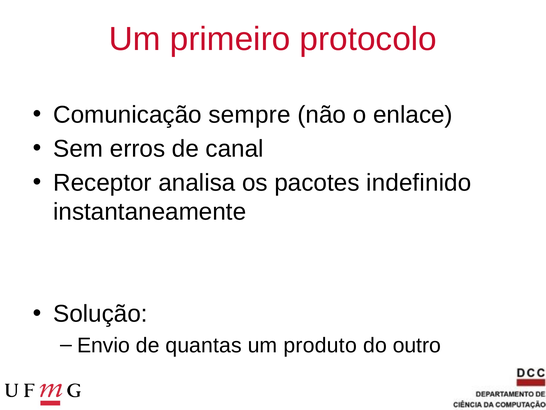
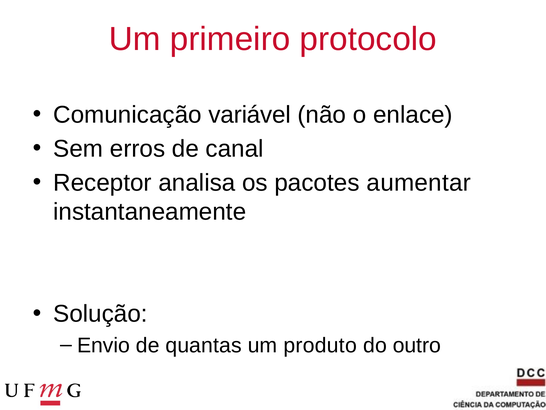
sempre: sempre -> variável (250, 115)
indefinido: indefinido -> aumentar (419, 183)
